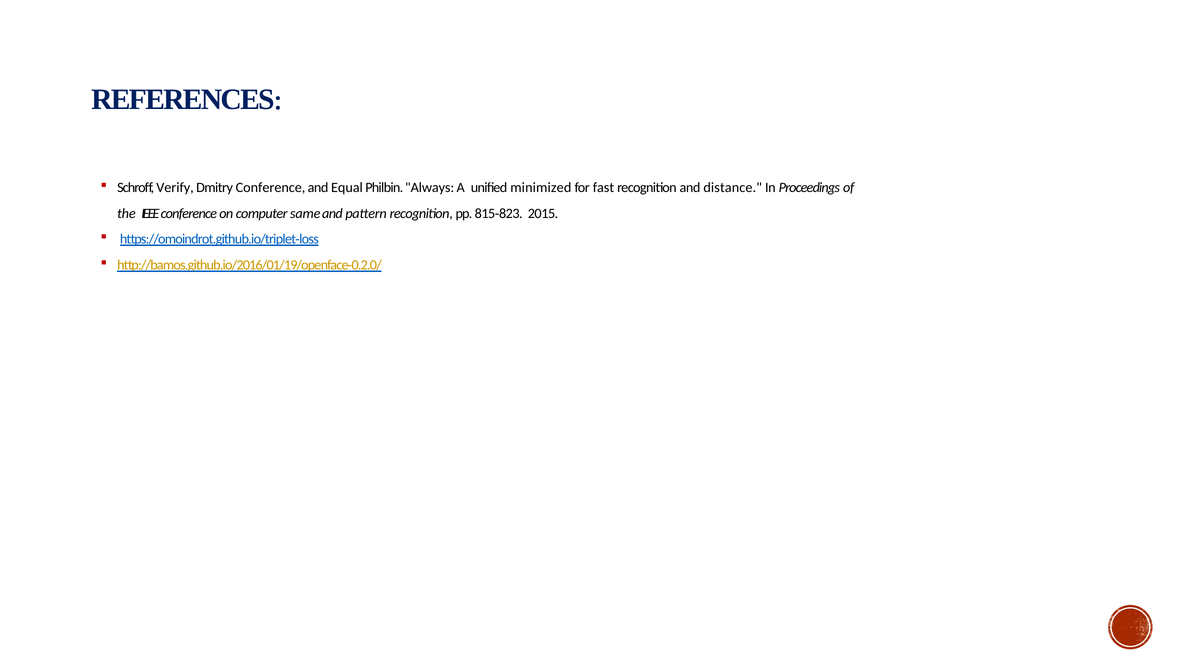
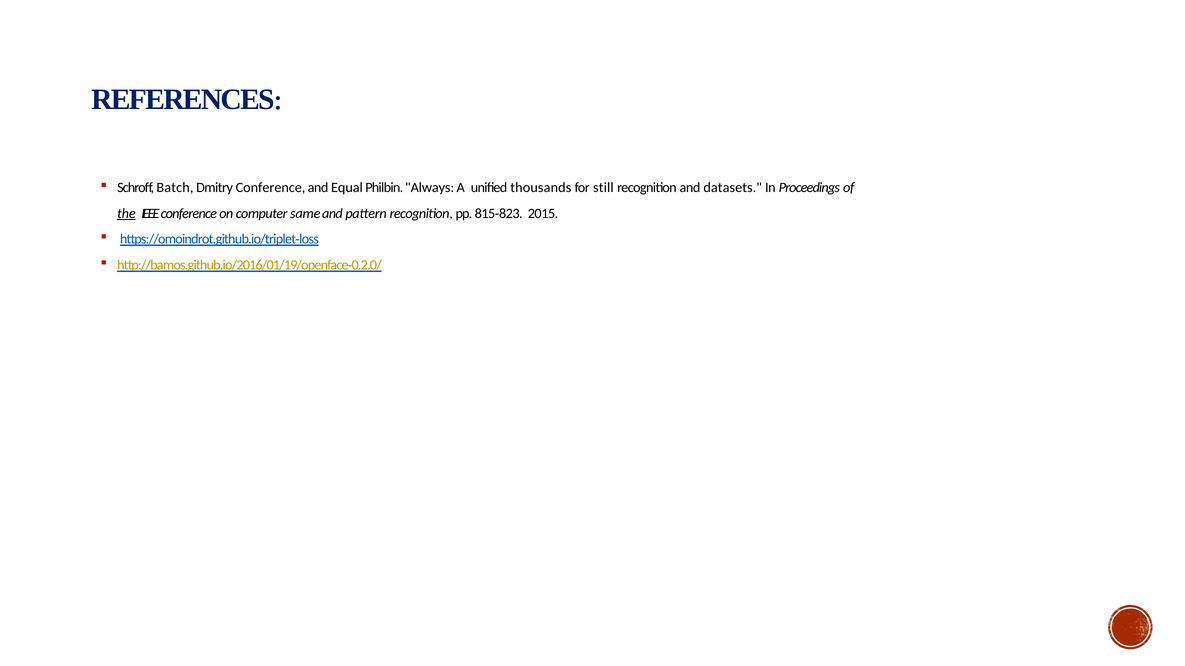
Verify: Verify -> Batch (175, 188)
minimized: minimized -> thousands (541, 188)
fast: fast -> still (603, 188)
distance: distance -> datasets (733, 188)
the underline: none -> present (126, 214)
